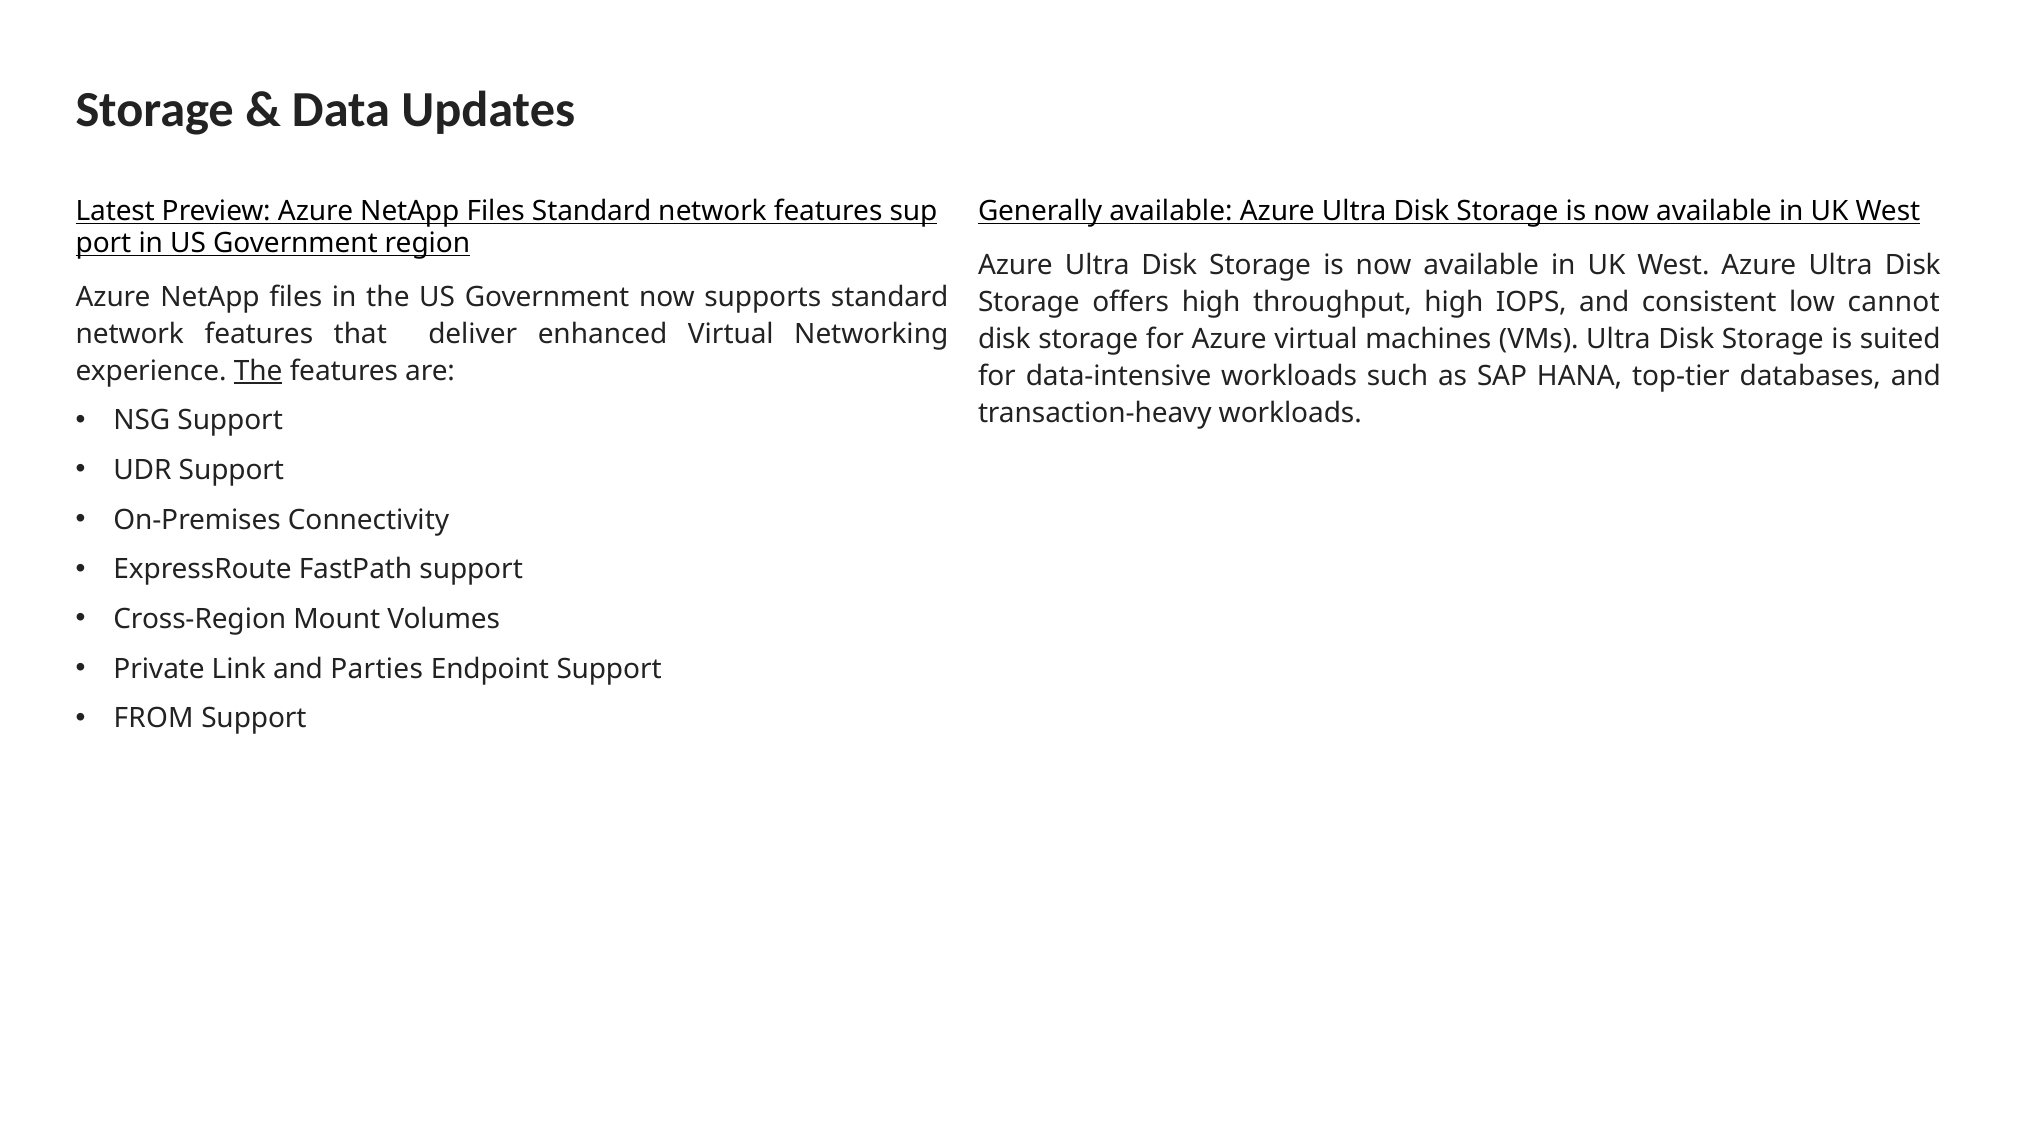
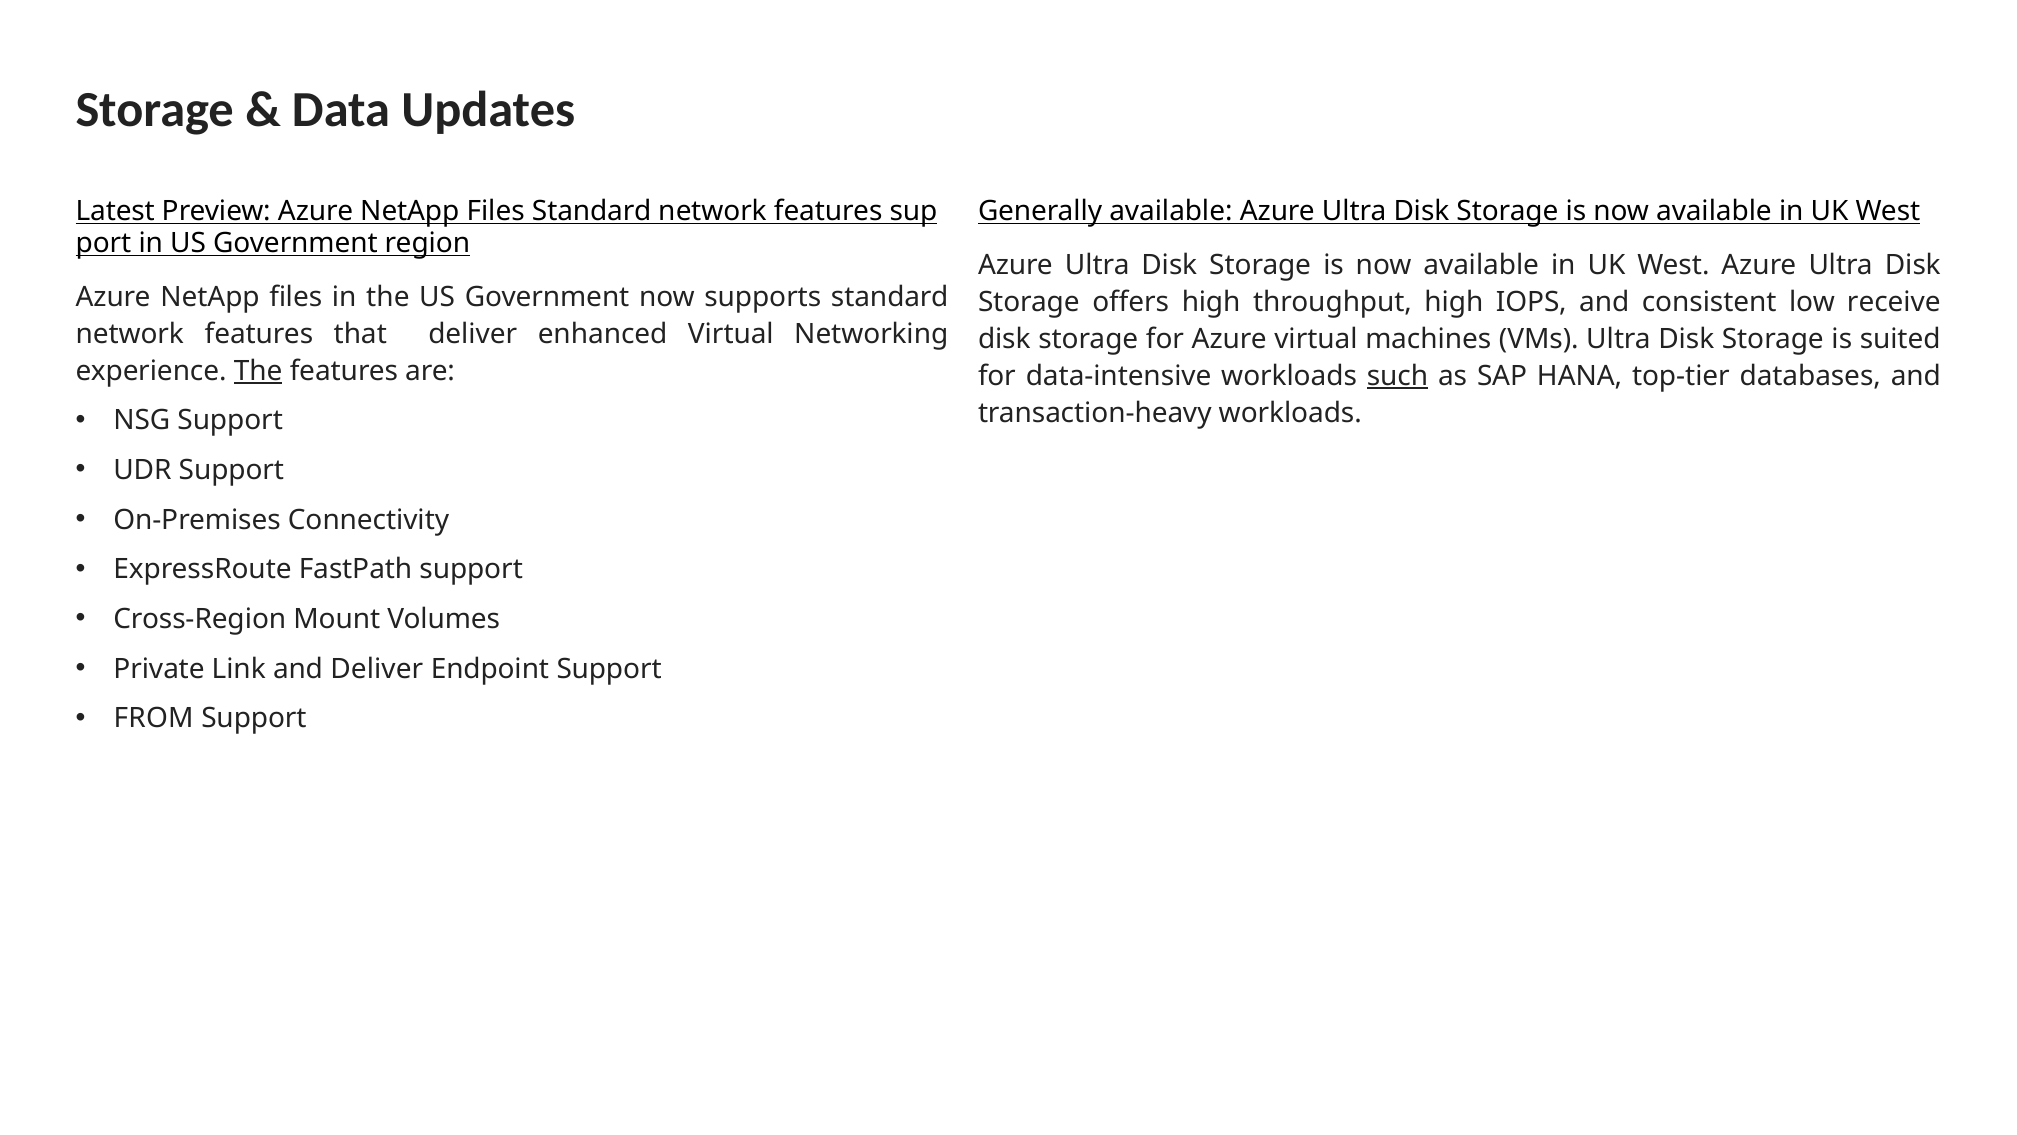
cannot: cannot -> receive (1894, 302)
such underline: none -> present (1397, 376)
and Parties: Parties -> Deliver (377, 669)
